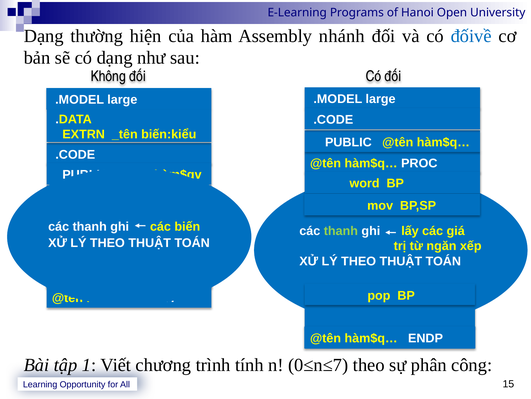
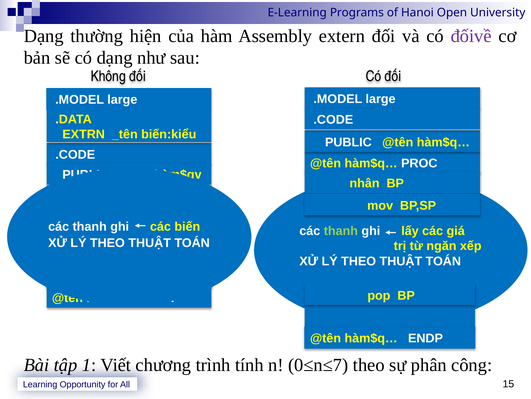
nhánh: nhánh -> extern (342, 36)
đốivề colour: blue -> purple (471, 36)
word: word -> nhân (365, 183)
